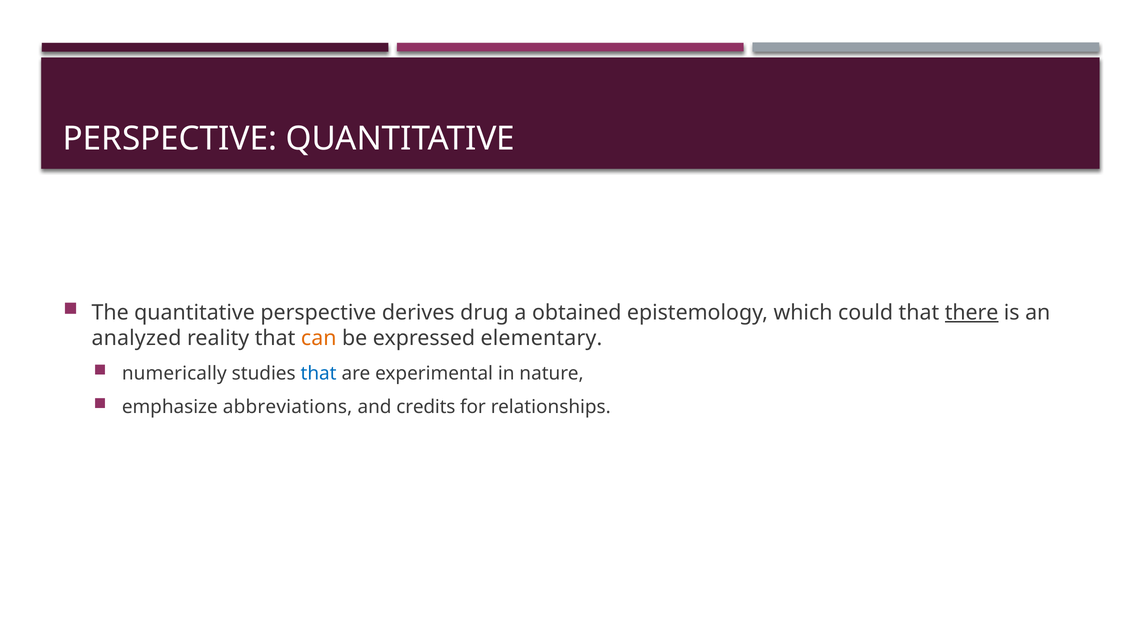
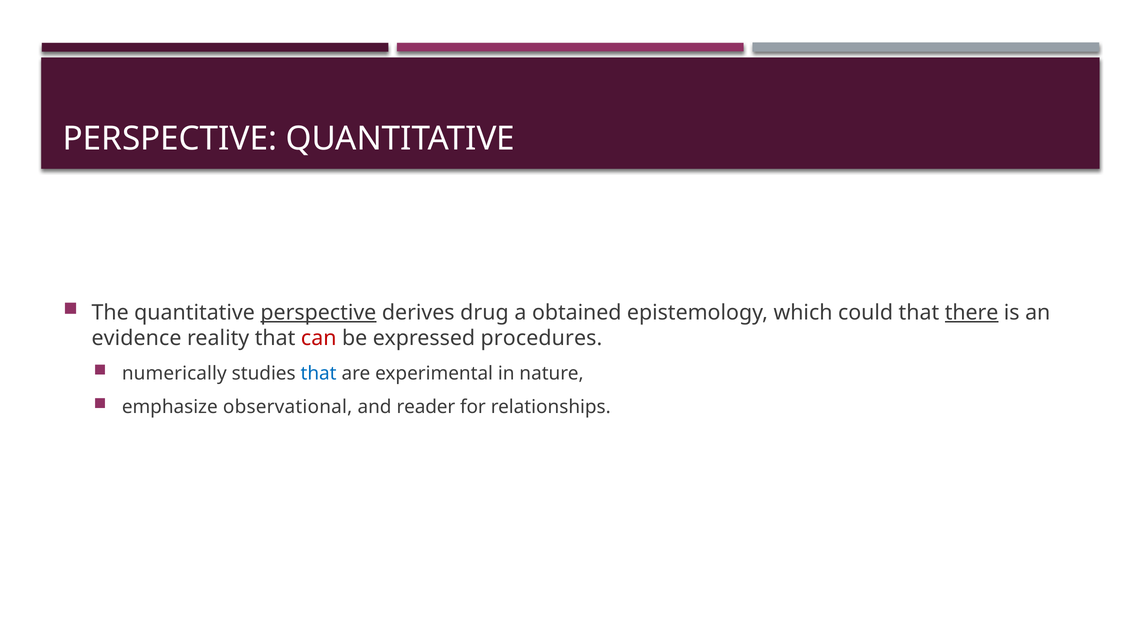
perspective underline: none -> present (318, 313)
analyzed: analyzed -> evidence (137, 338)
can colour: orange -> red (319, 338)
elementary: elementary -> procedures (541, 338)
abbreviations: abbreviations -> observational (288, 407)
credits: credits -> reader (426, 407)
